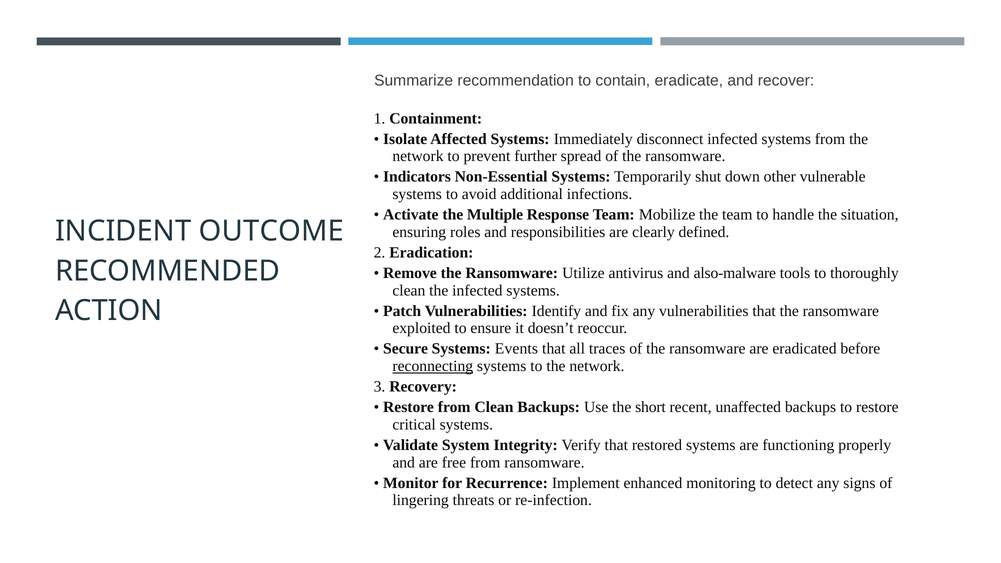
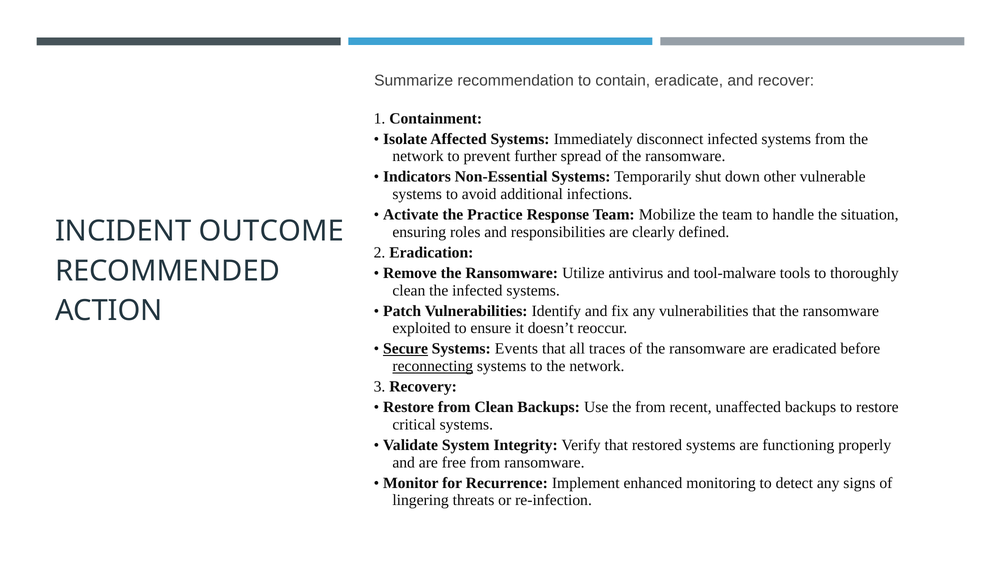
Multiple: Multiple -> Practice (495, 215)
also-malware: also-malware -> tool-malware (735, 273)
Secure underline: none -> present (406, 349)
the short: short -> from (650, 407)
